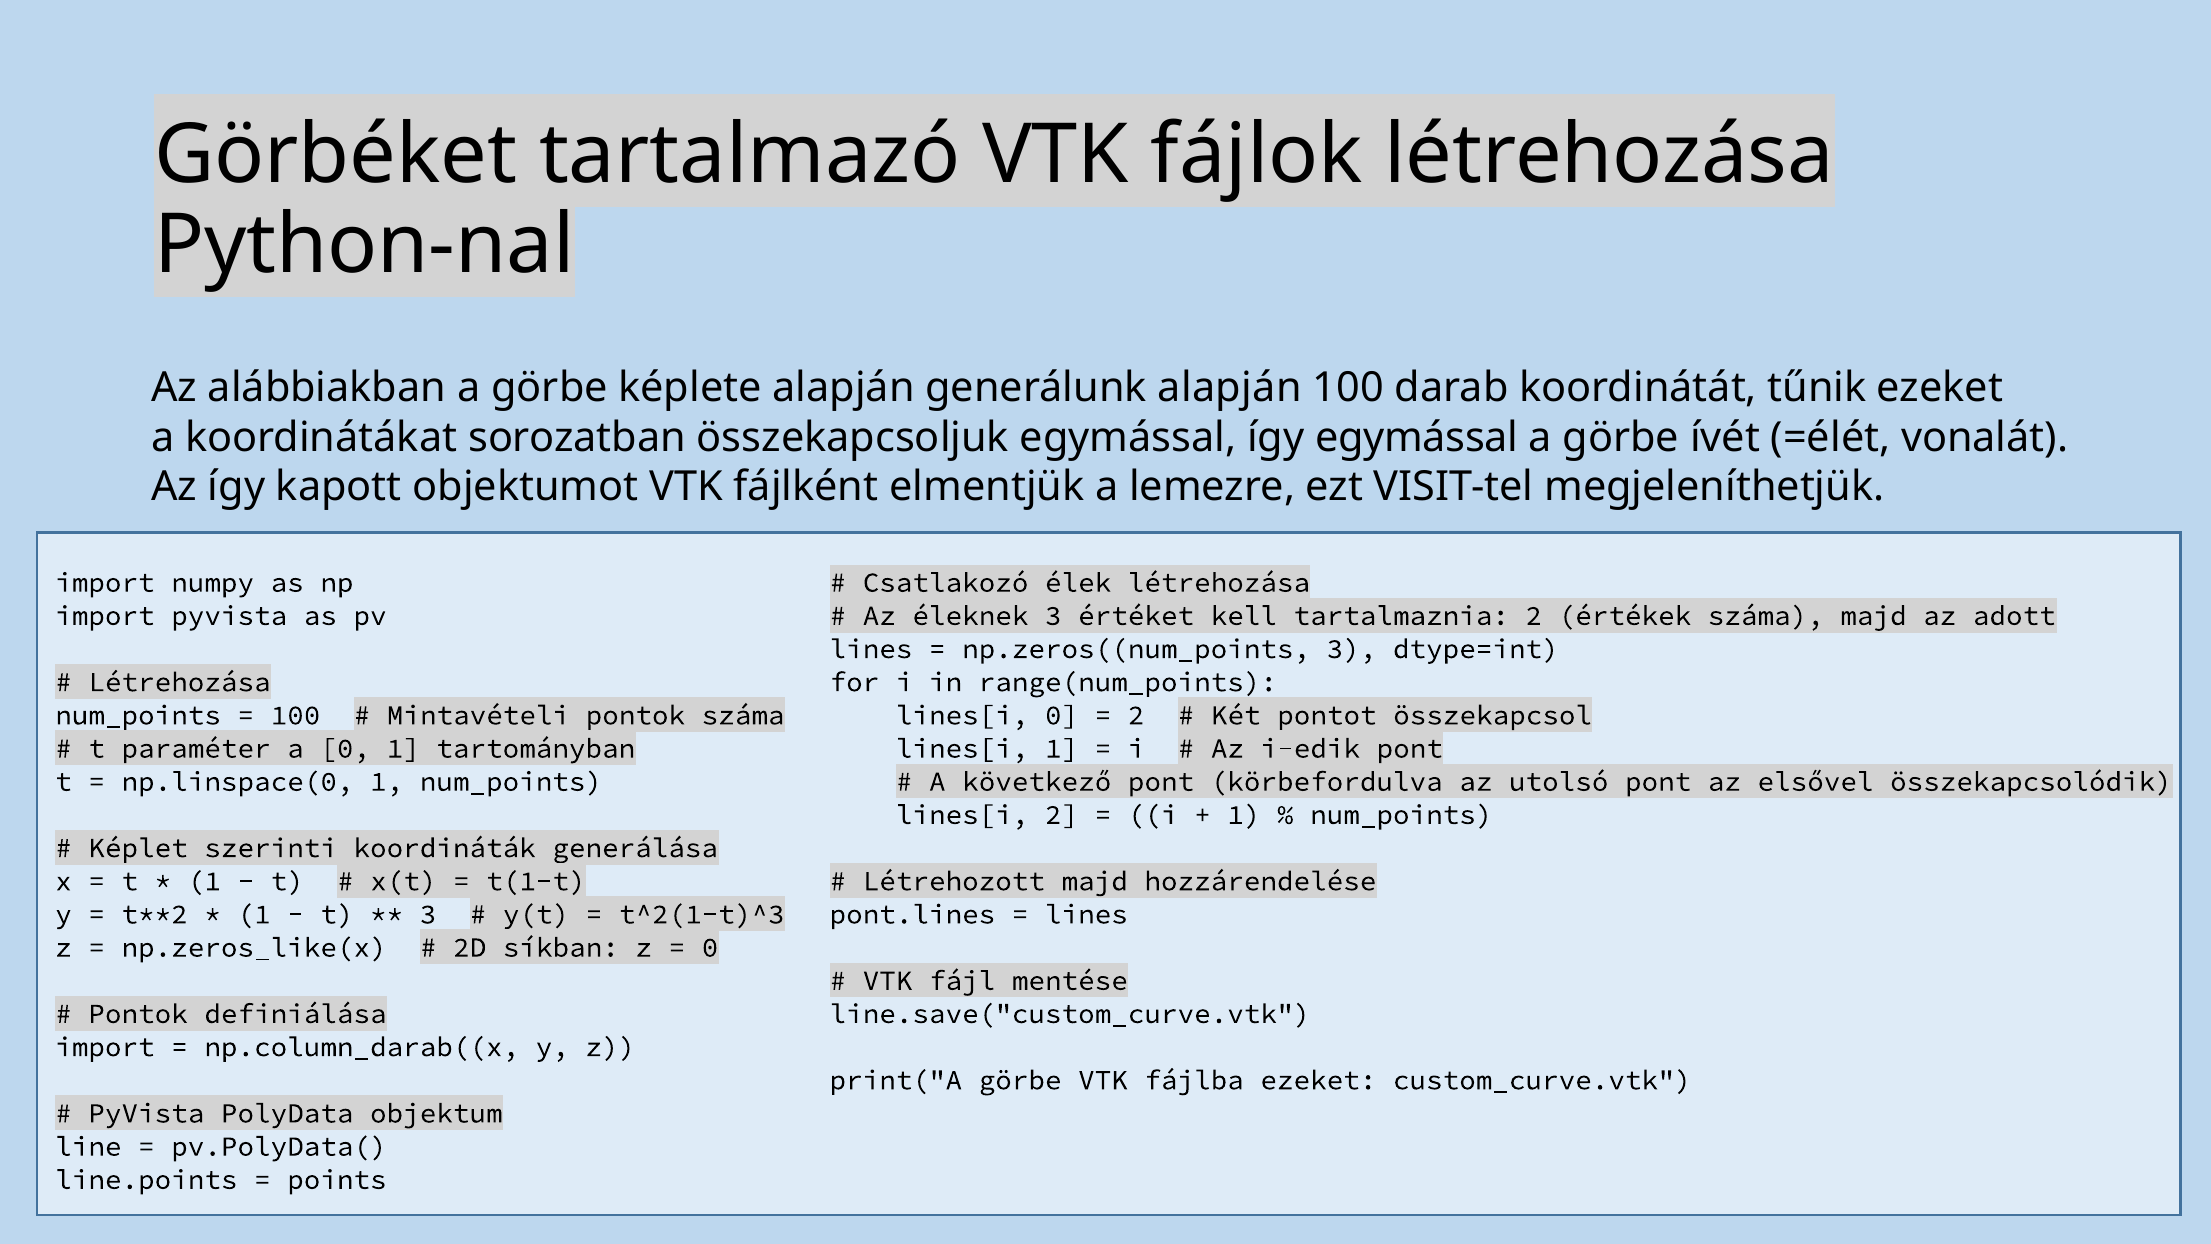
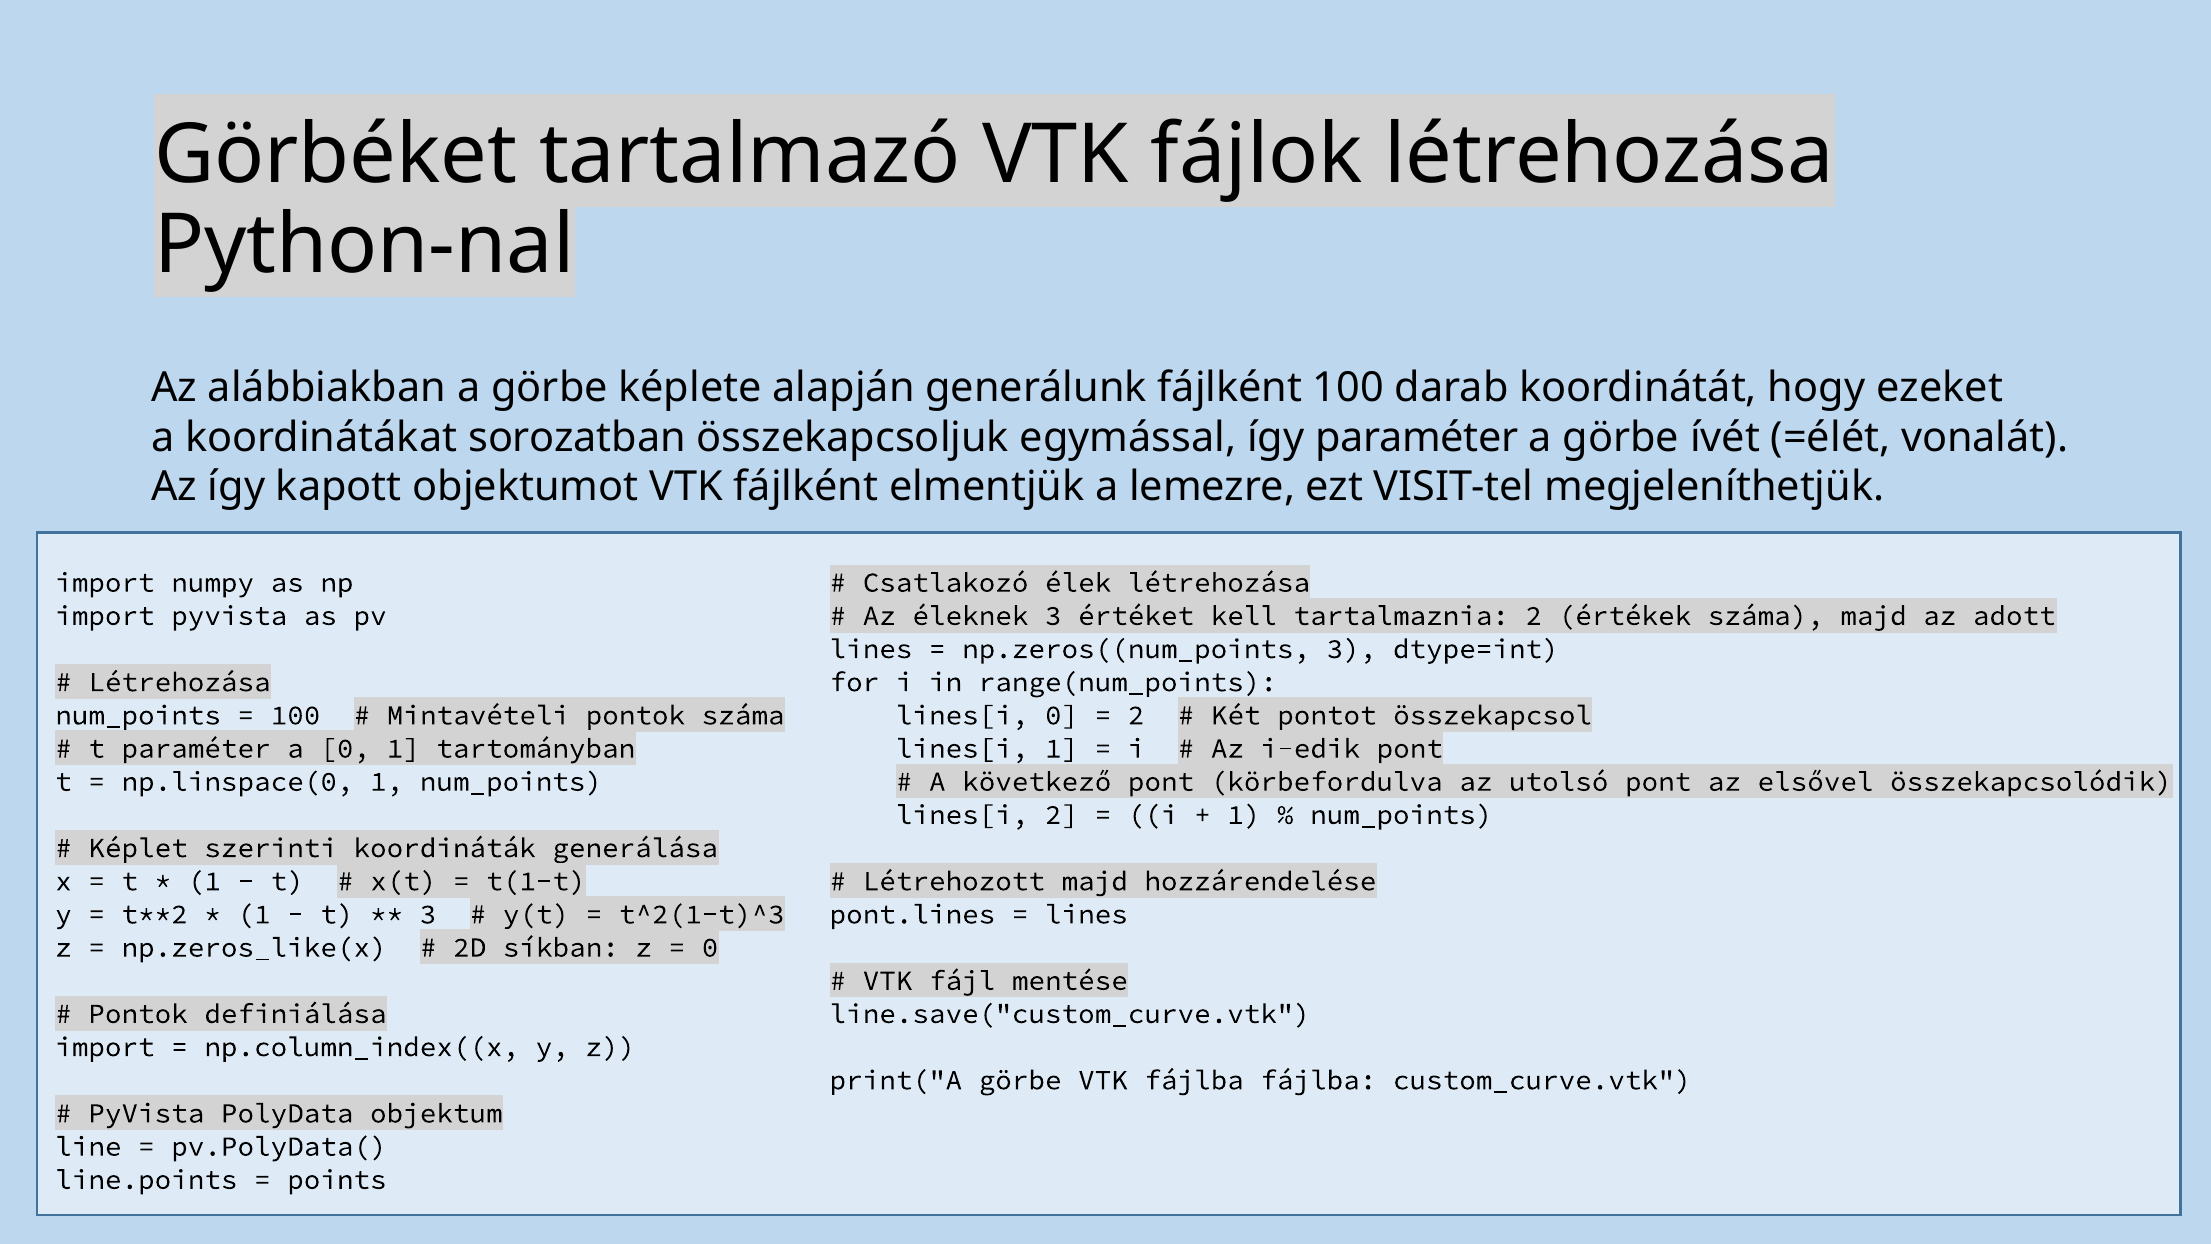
generálunk alapján: alapján -> fájlként (1230, 388)
tűnik: tűnik -> hogy (1817, 388)
így egymással: egymással -> paraméter (1417, 437)
np.column_darab((x: np.column_darab((x -> np.column_index((x (362, 1047)
fájlba ezeket: ezeket -> fájlba (1318, 1080)
